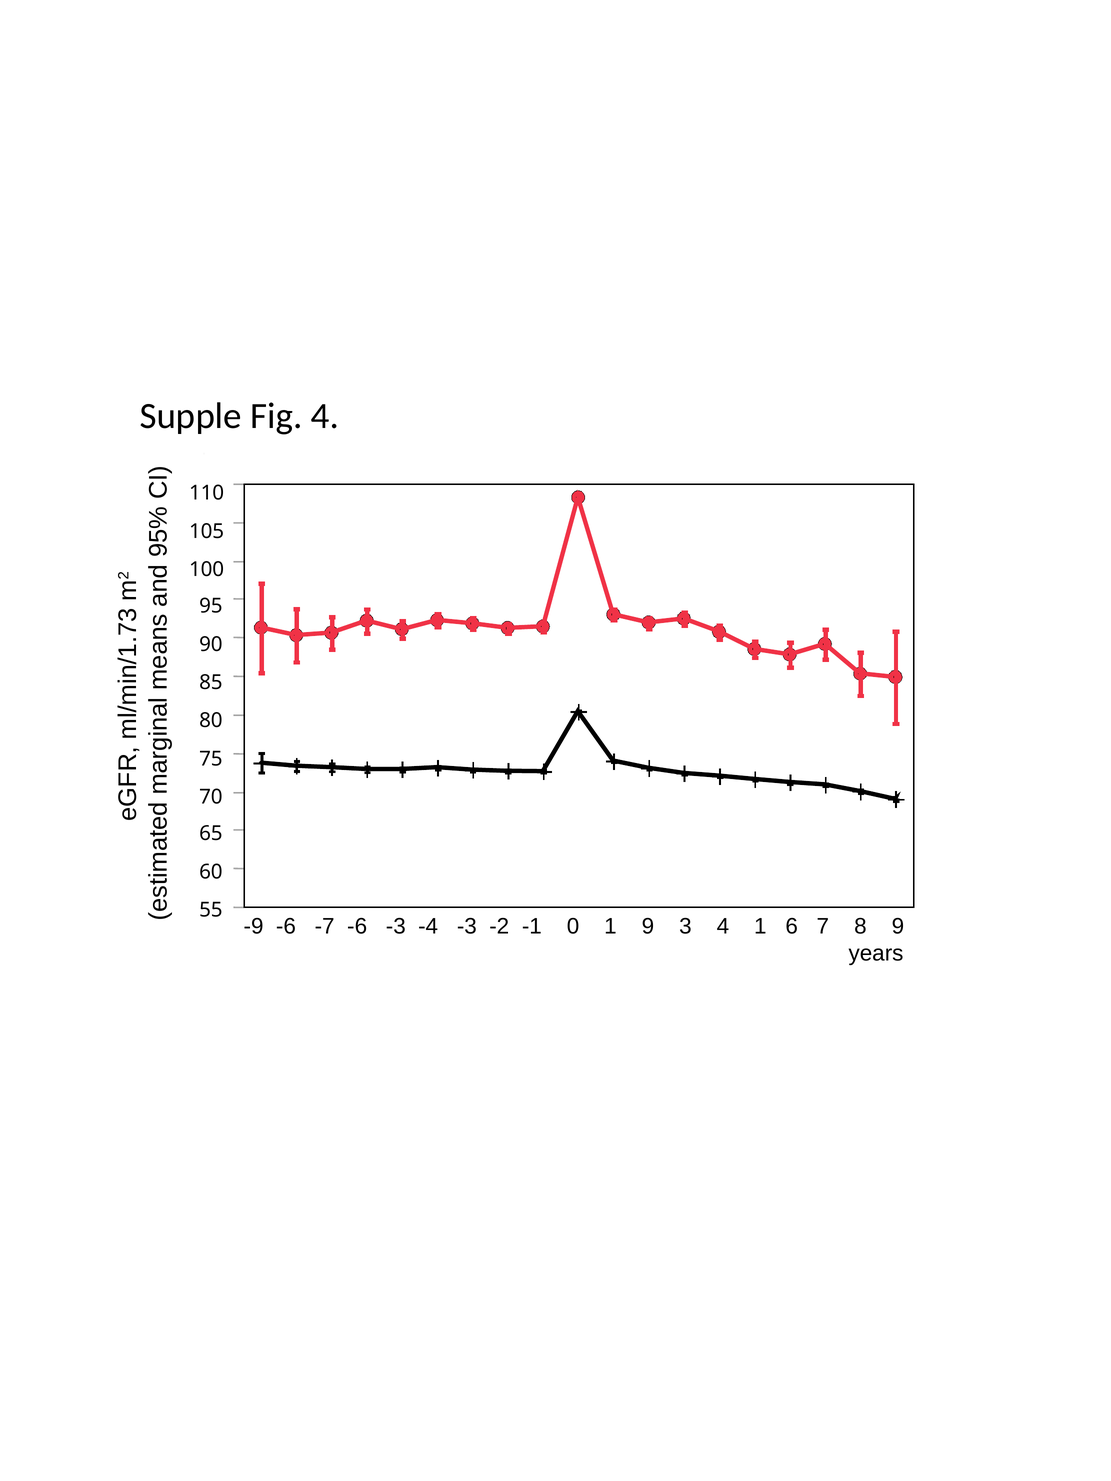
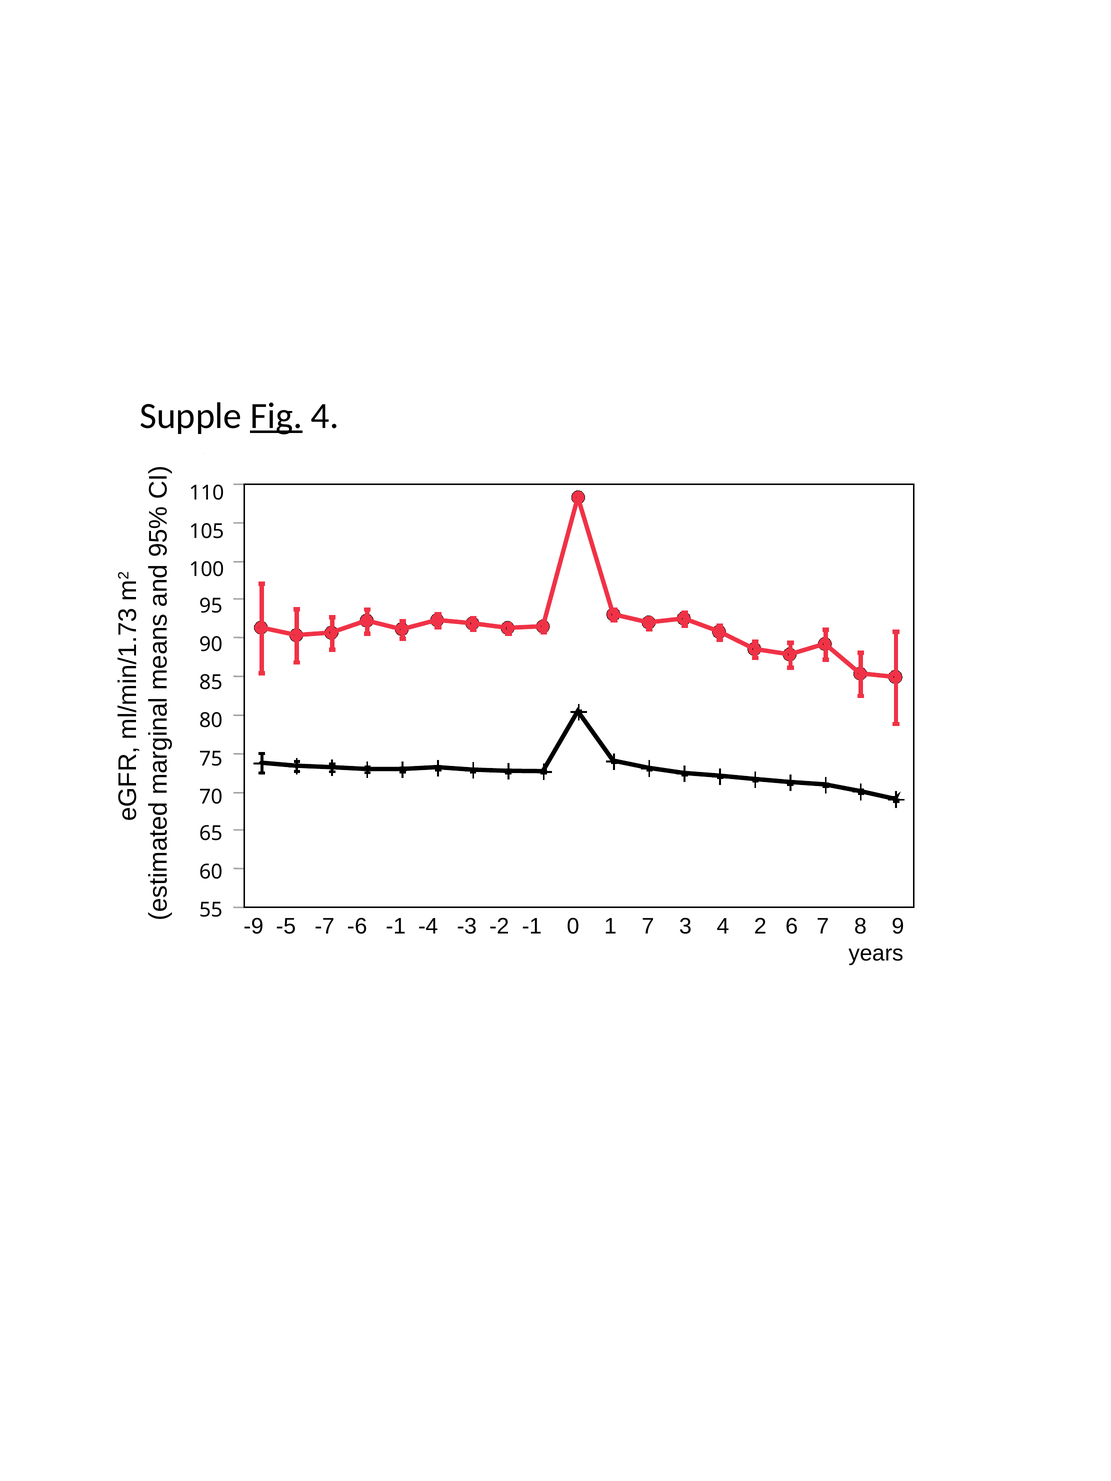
Fig underline: none -> present (276, 416)
-9 -6: -6 -> -5 (286, 927)
-6 -3: -3 -> -1 (396, 927)
1 9: 9 -> 7 (648, 927)
4 1: 1 -> 2 (760, 927)
